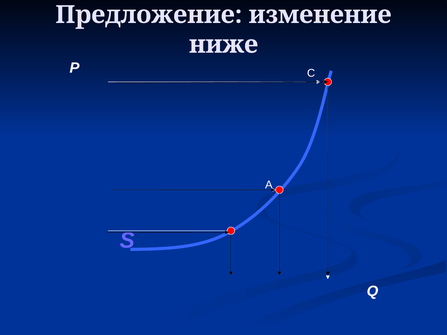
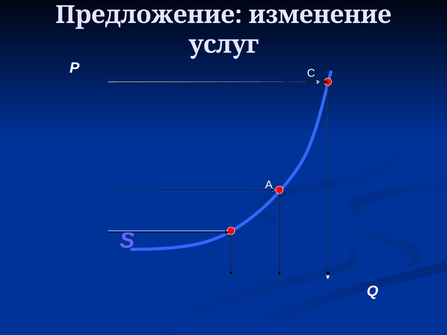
ниже: ниже -> услуг (224, 45)
